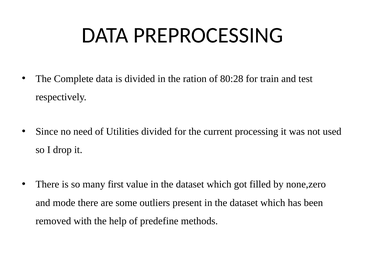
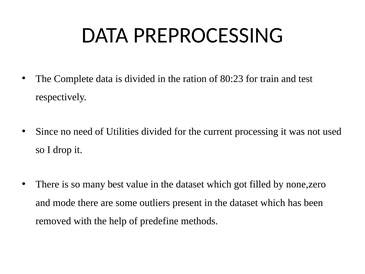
80:28: 80:28 -> 80:23 (232, 79)
first: first -> best (116, 184)
